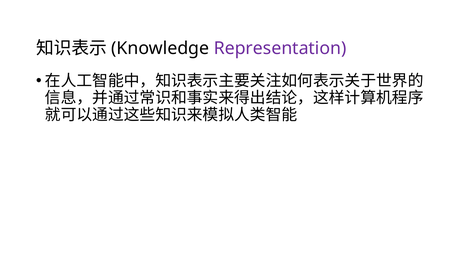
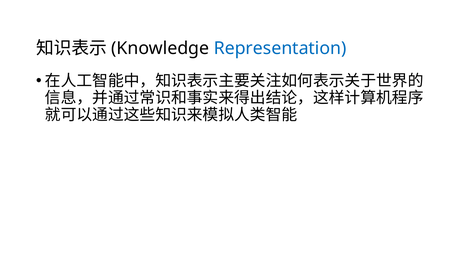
Representation colour: purple -> blue (280, 48)
